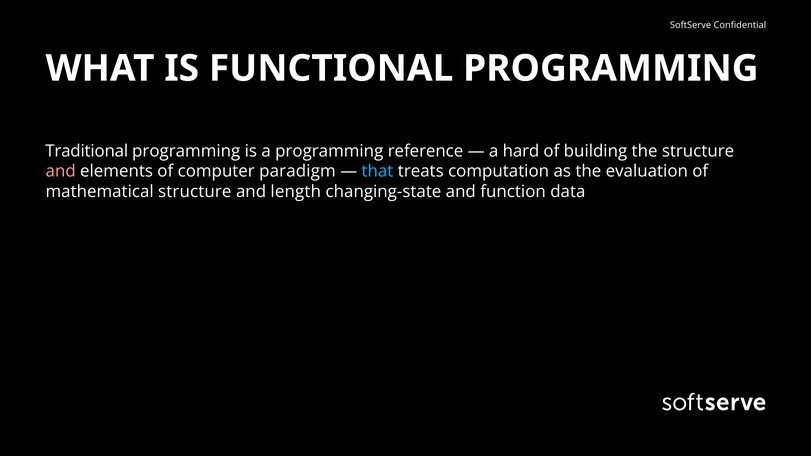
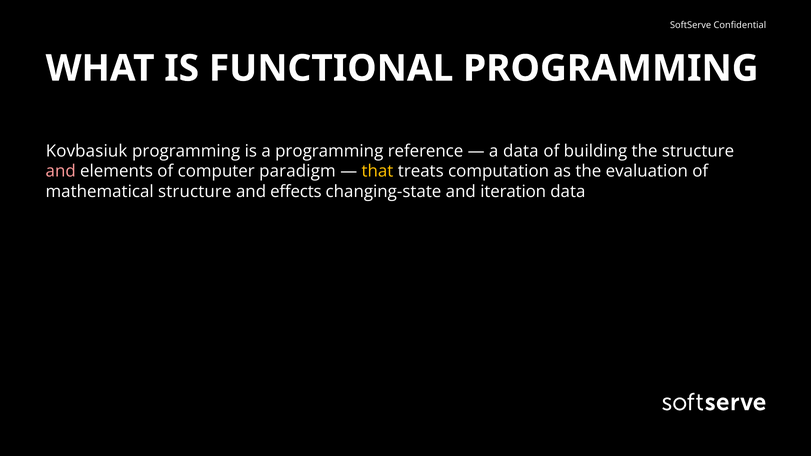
Traditional: Traditional -> Kovbasiuk (87, 151)
a hard: hard -> data (521, 151)
that colour: light blue -> yellow (377, 171)
length: length -> effects (296, 192)
function: function -> iteration (513, 192)
